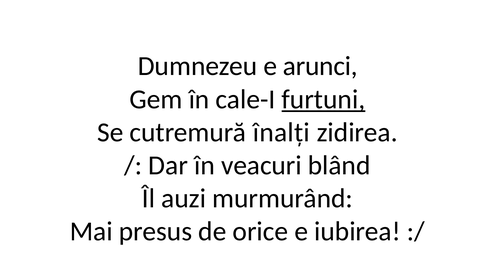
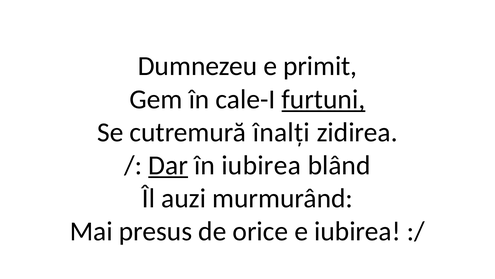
arunci: arunci -> primit (320, 66)
Dar underline: none -> present (168, 165)
în veacuri: veacuri -> iubirea (261, 165)
